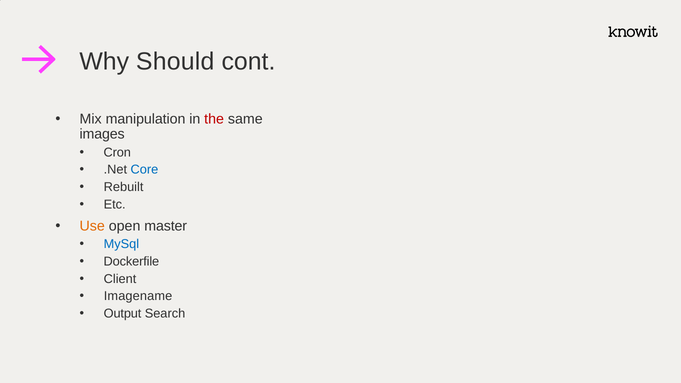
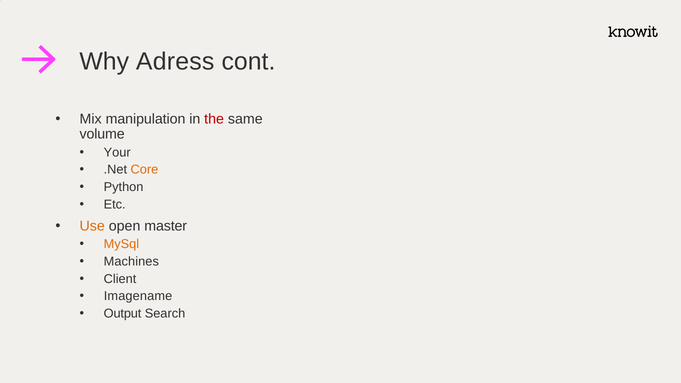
Should: Should -> Adress (175, 61)
images: images -> volume (102, 134)
Cron: Cron -> Your (117, 152)
Core colour: blue -> orange (144, 170)
Rebuilt: Rebuilt -> Python (124, 187)
MySql colour: blue -> orange (121, 244)
Dockerfile: Dockerfile -> Machines (131, 262)
